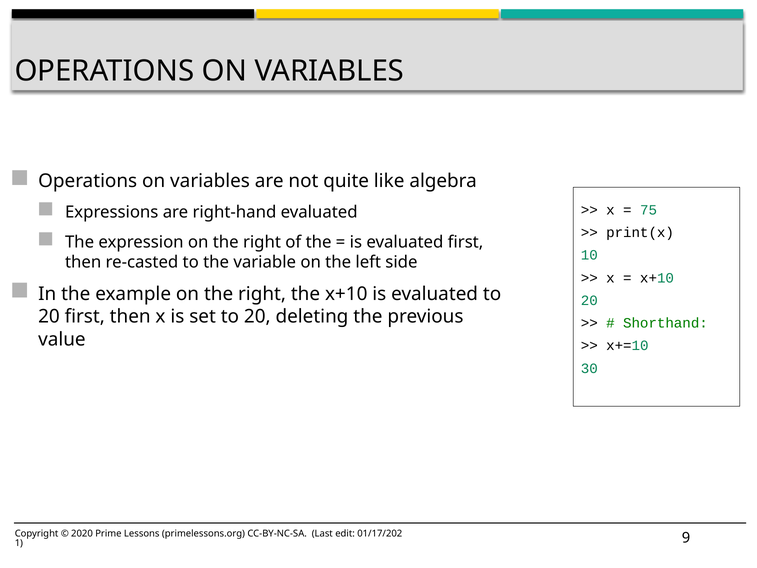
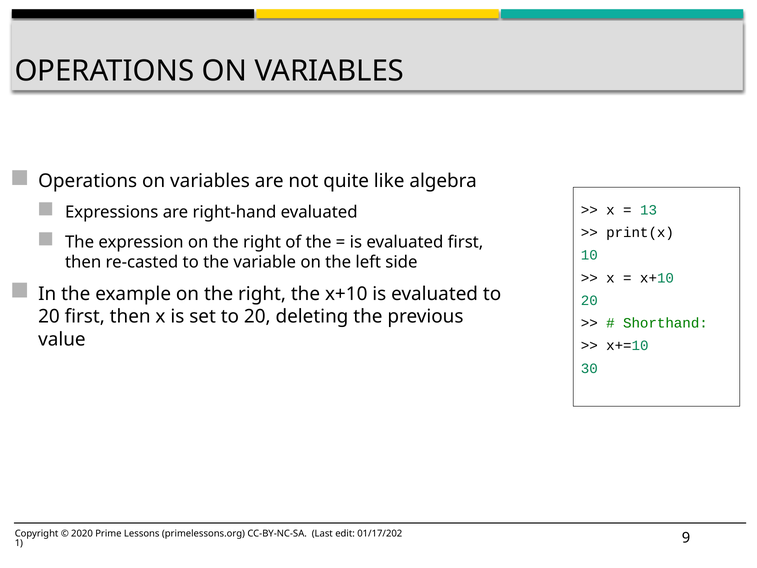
75: 75 -> 13 (649, 210)
